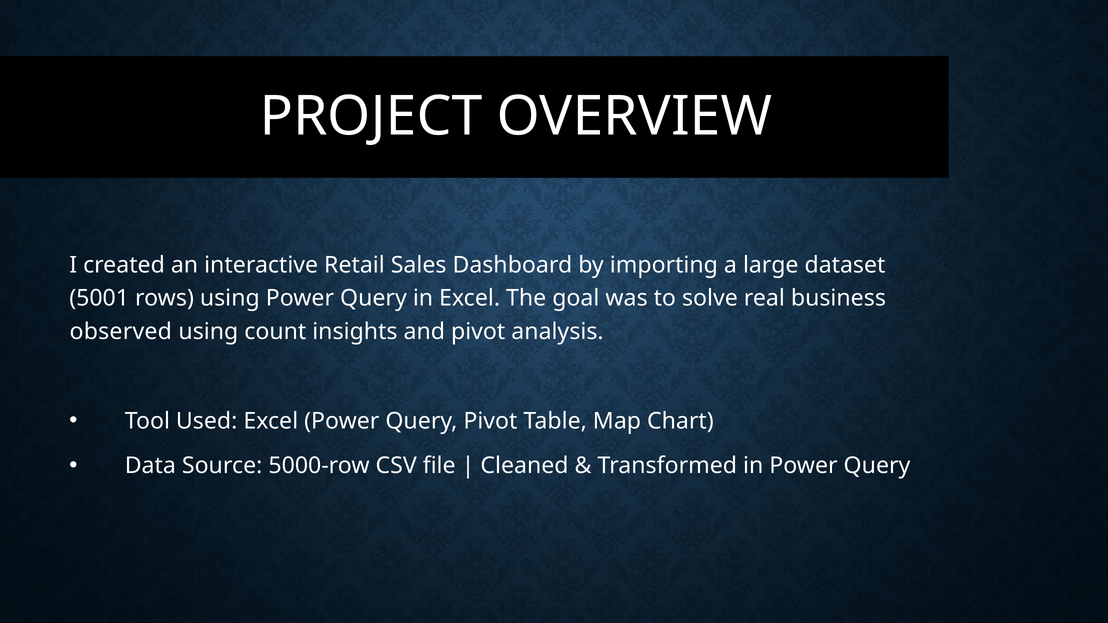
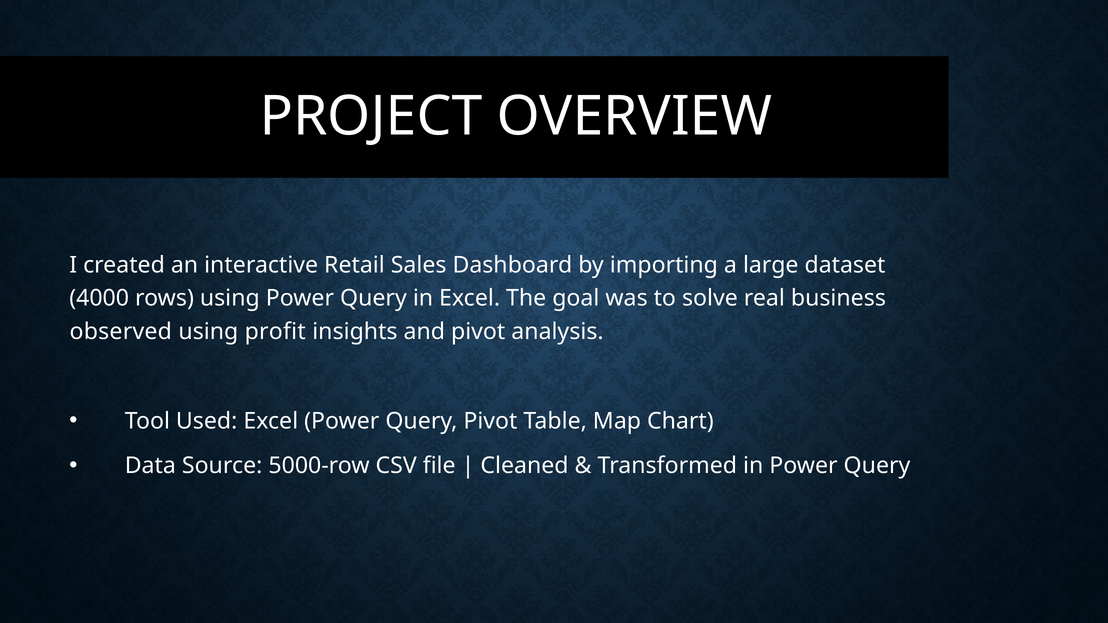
5001: 5001 -> 4000 (99, 298)
count: count -> profit (275, 332)
